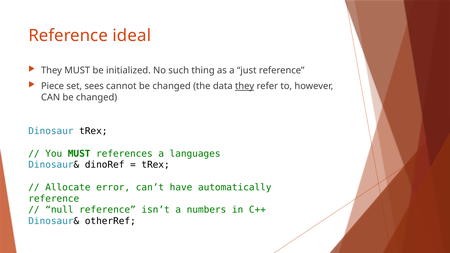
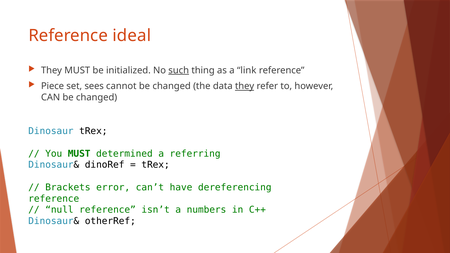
such underline: none -> present (179, 70)
just: just -> link (247, 70)
references: references -> determined (124, 154)
languages: languages -> referring (195, 154)
Allocate: Allocate -> Brackets (68, 187)
automatically: automatically -> dereferencing (235, 187)
